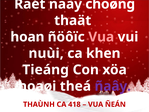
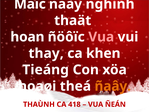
Raét: Raét -> Maïc (30, 4)
chöøng: chöøng -> nghinh (110, 4)
nuùi: nuùi -> thay (46, 53)
ñaây colour: purple -> orange (113, 86)
